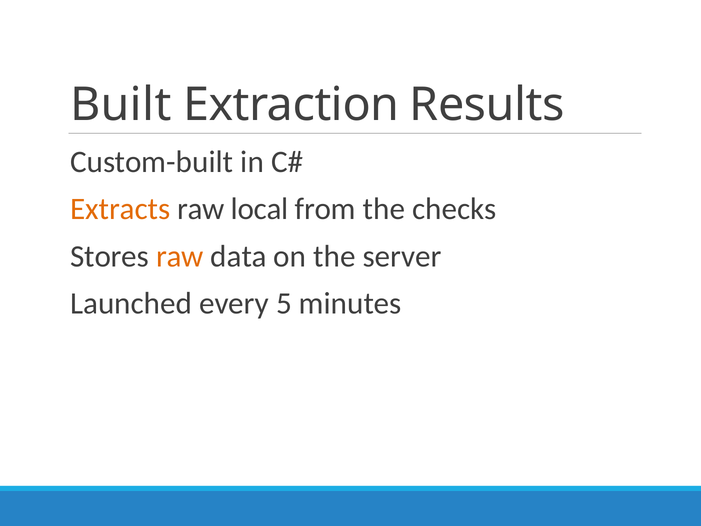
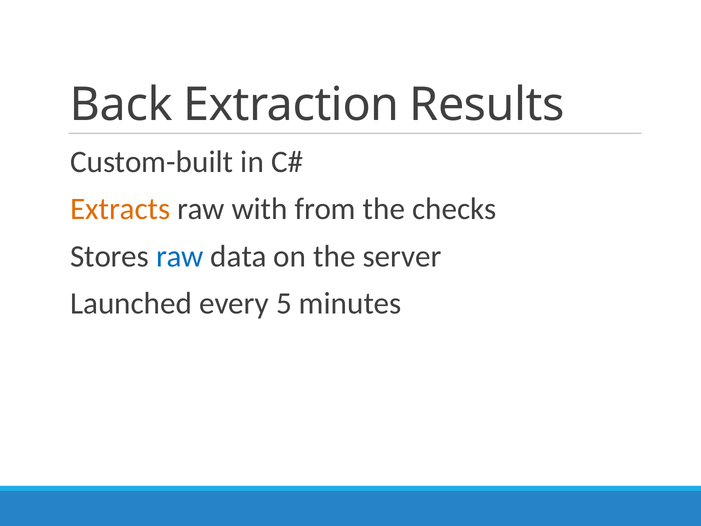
Built: Built -> Back (121, 105)
local: local -> with (260, 209)
raw colour: orange -> blue (180, 256)
